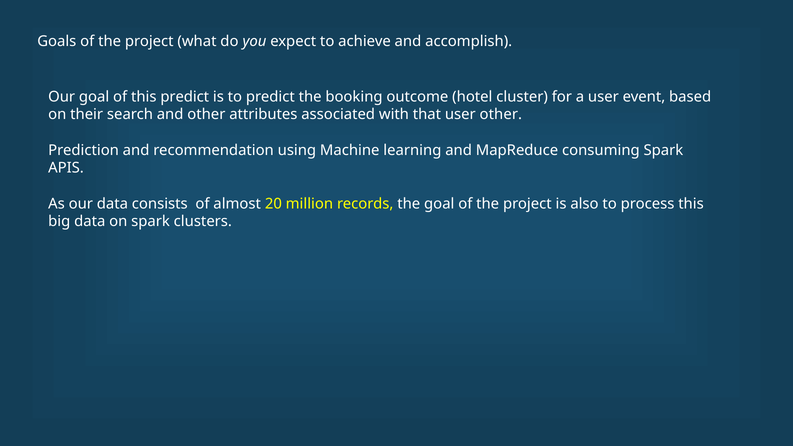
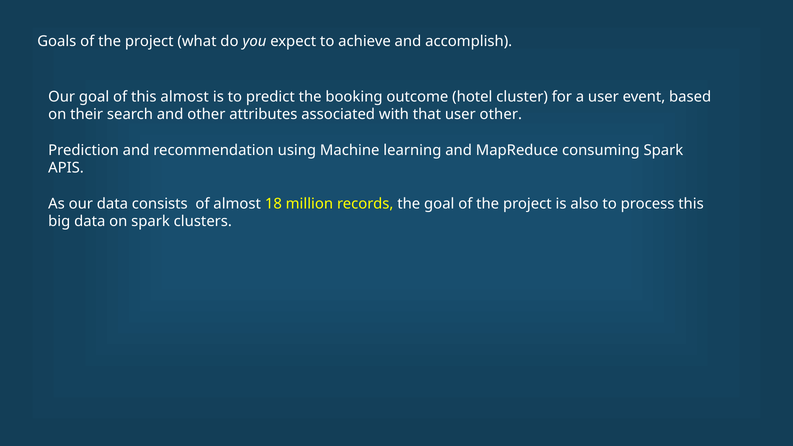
this predict: predict -> almost (185, 97)
20: 20 -> 18 (273, 204)
